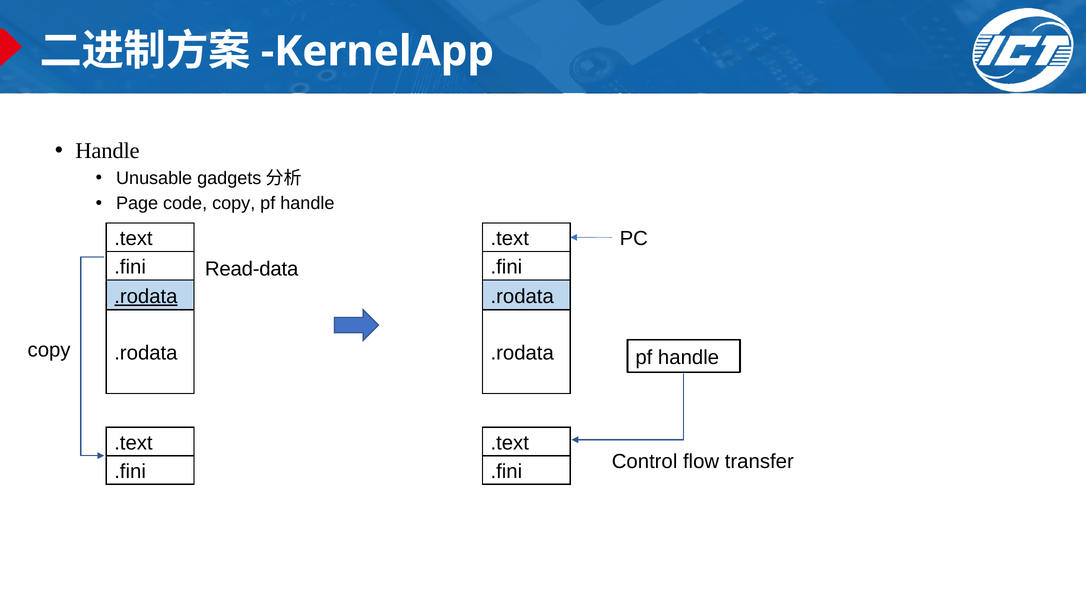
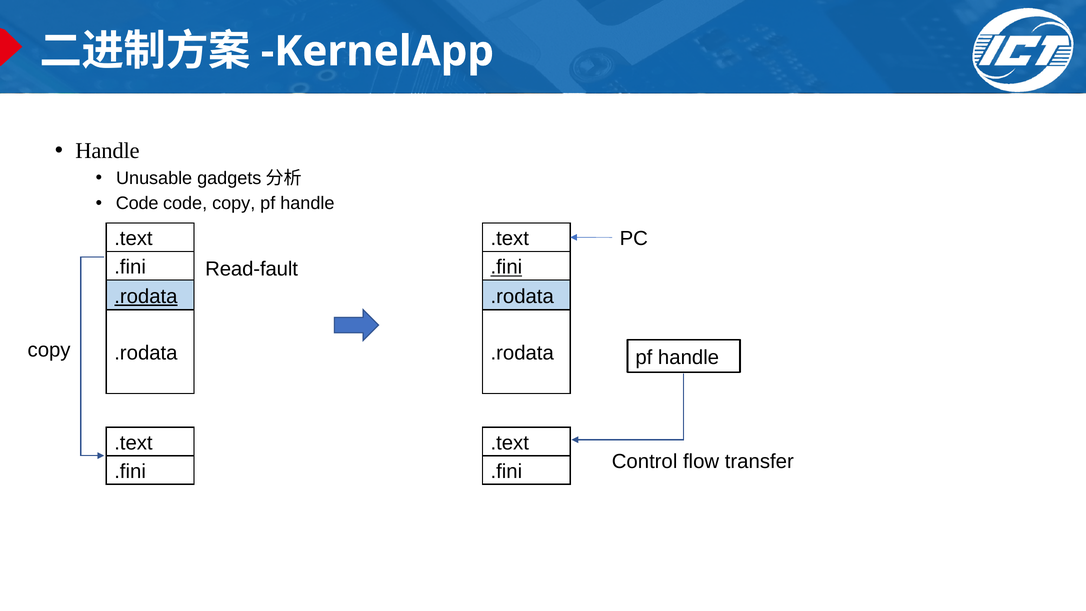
Page: Page -> Code (137, 203)
.fini underline: none -> present (506, 267)
Read-data: Read-data -> Read-fault (252, 269)
